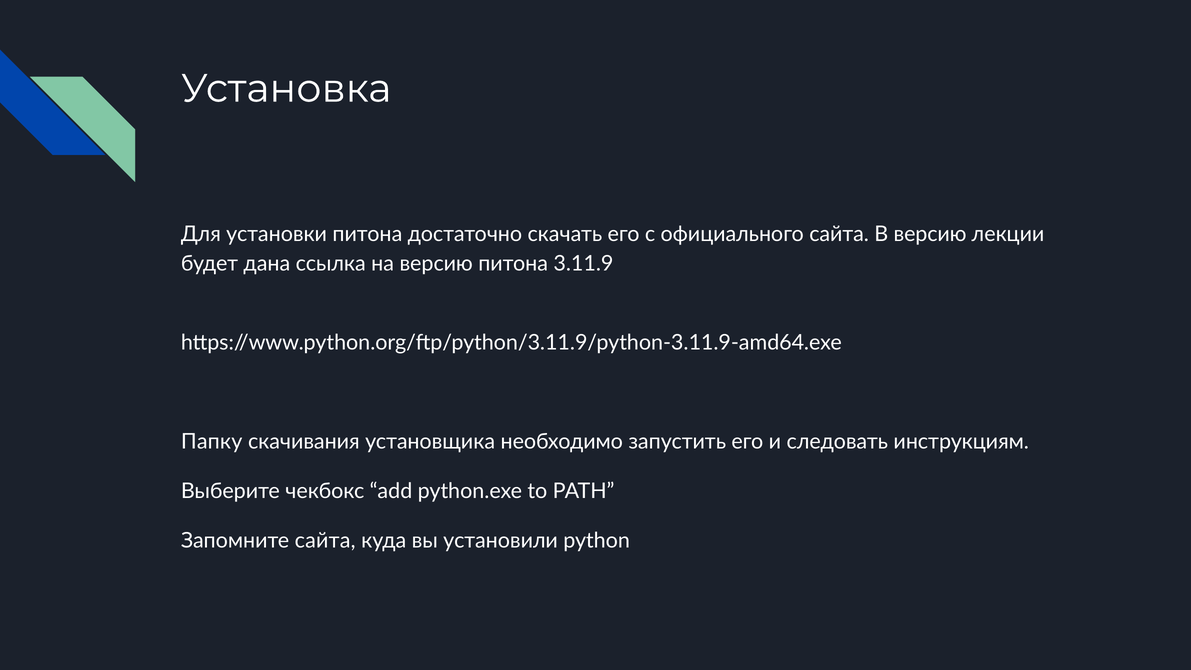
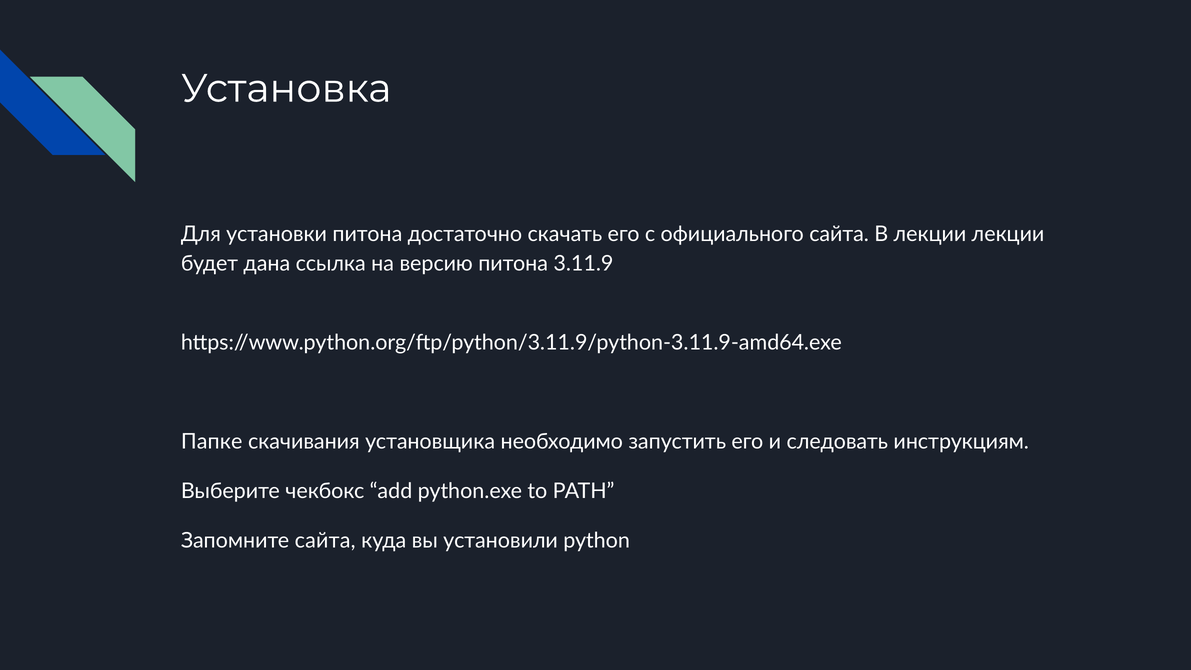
В версию: версию -> лекции (930, 234)
Папку: Папку -> Папке (212, 442)
